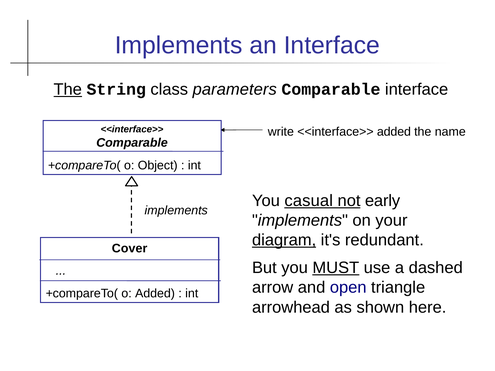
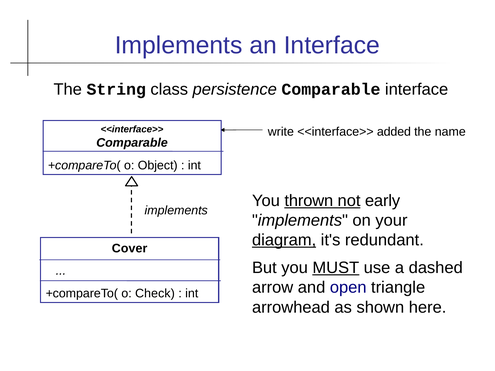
The underline: present -> none (68, 89)
parameters: parameters -> persistence (235, 89)
casual: casual -> thrown (309, 201)
o Added: Added -> Check (155, 294)
